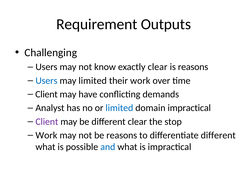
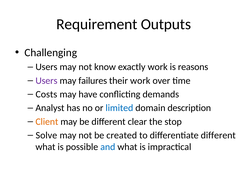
exactly clear: clear -> work (158, 67)
Users colour: blue -> purple (46, 81)
may limited: limited -> failures (93, 81)
Client: Client -> Costs (46, 94)
domain impractical: impractical -> description (189, 108)
Client colour: purple -> orange (47, 122)
Work: Work -> Solve (46, 135)
be reasons: reasons -> created (122, 135)
